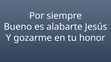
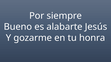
honor: honor -> honra (92, 38)
